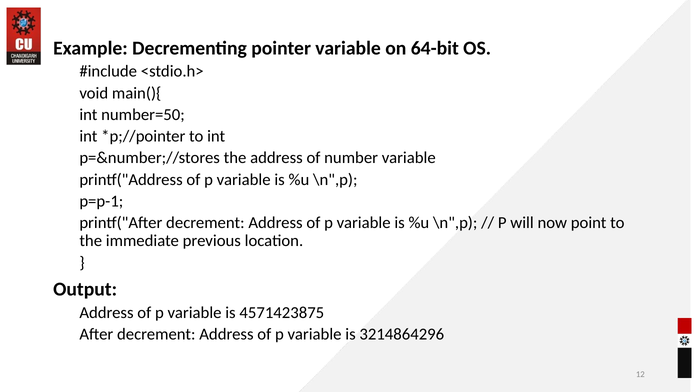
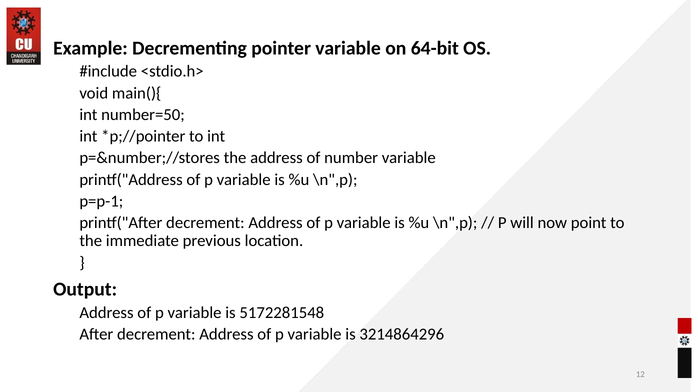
4571423875: 4571423875 -> 5172281548 (282, 313)
